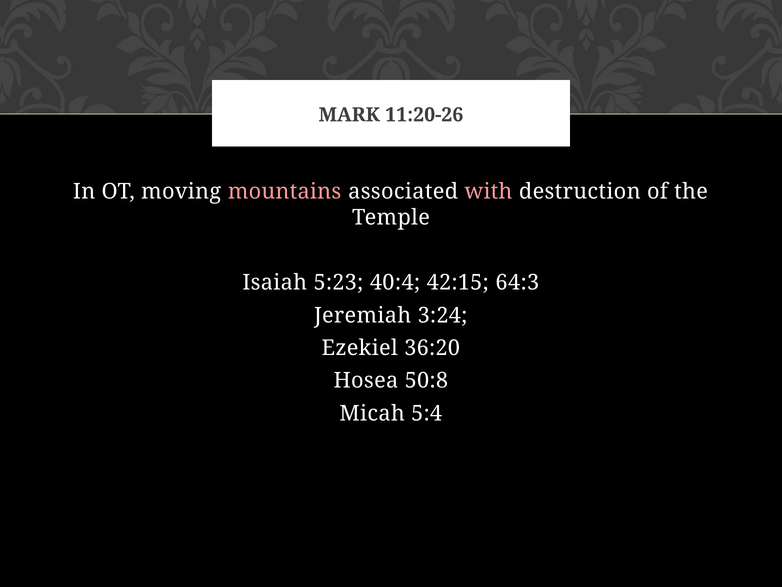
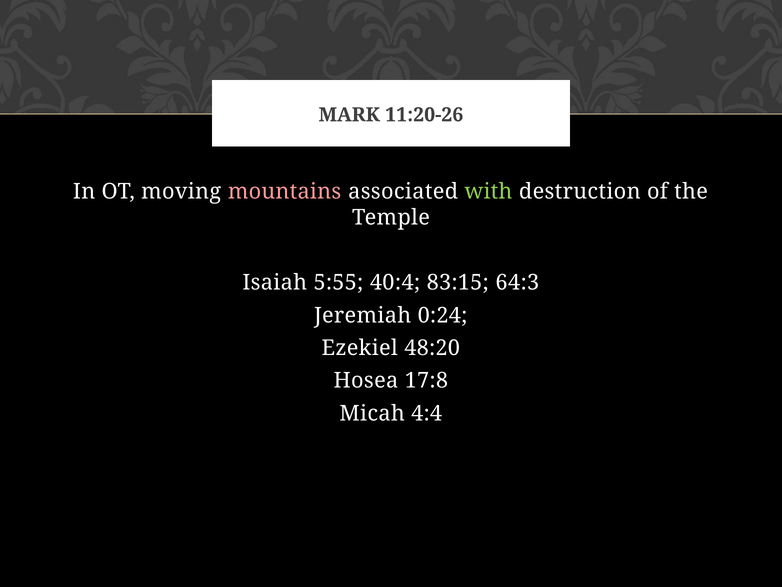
with colour: pink -> light green (488, 191)
5:23: 5:23 -> 5:55 (338, 283)
42:15: 42:15 -> 83:15 (458, 283)
3:24: 3:24 -> 0:24 (443, 315)
36:20: 36:20 -> 48:20 (432, 348)
50:8: 50:8 -> 17:8 (426, 380)
5:4: 5:4 -> 4:4 (427, 413)
